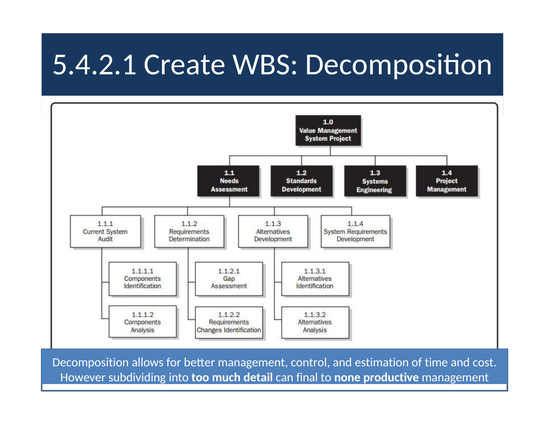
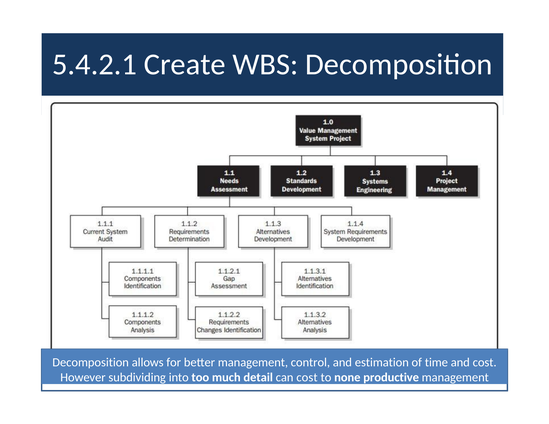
can final: final -> cost (307, 378)
